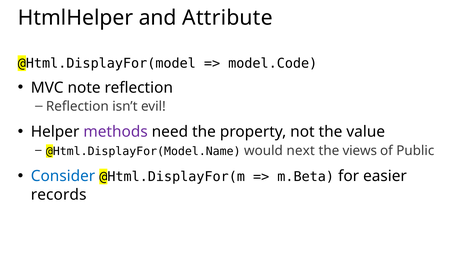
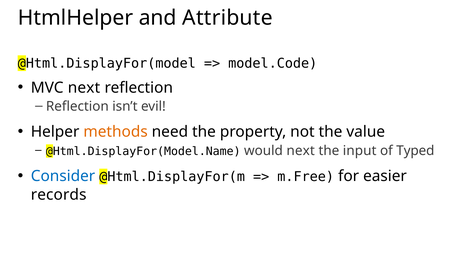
MVC note: note -> next (84, 88)
methods colour: purple -> orange (116, 132)
views: views -> input (360, 150)
Public: Public -> Typed (415, 150)
m.Beta: m.Beta -> m.Free (306, 177)
